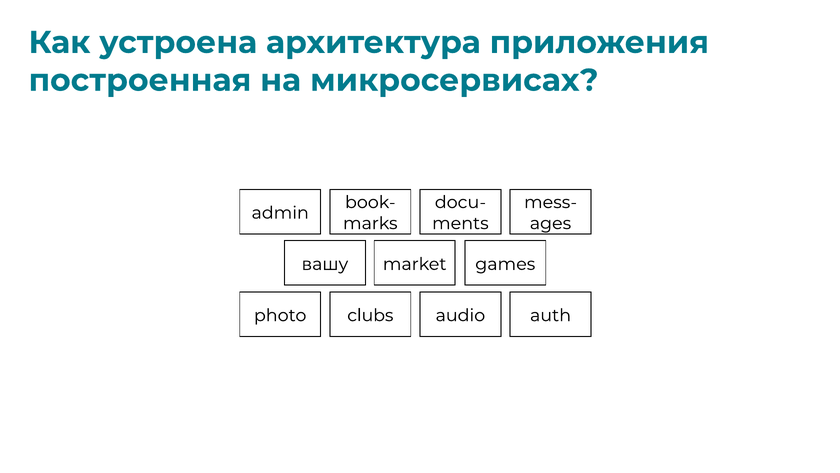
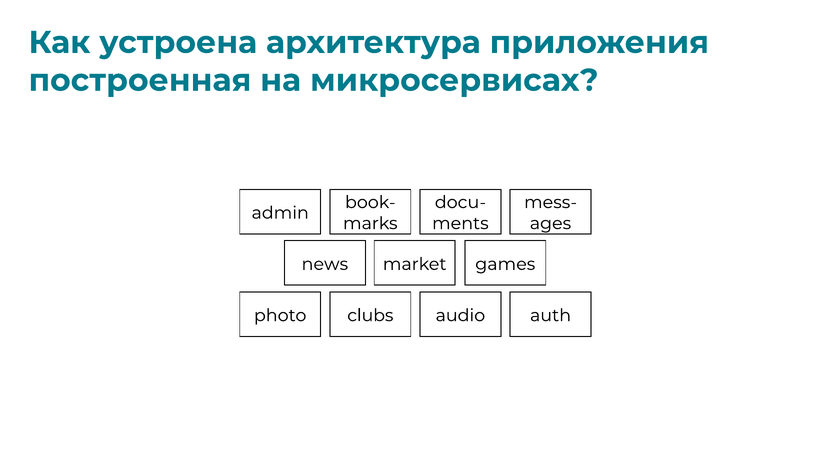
вашу: вашу -> news (325, 264)
